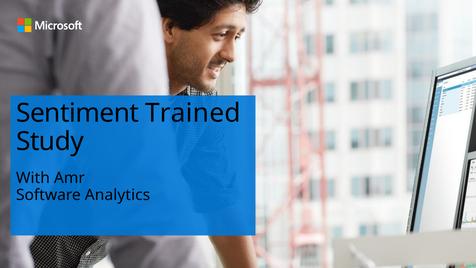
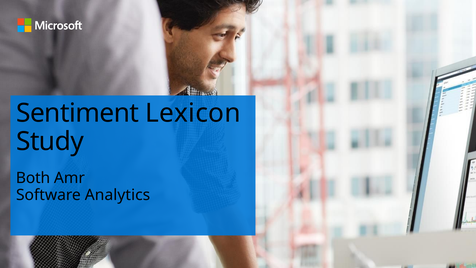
Trained: Trained -> Lexicon (193, 113)
With: With -> Both (33, 178)
